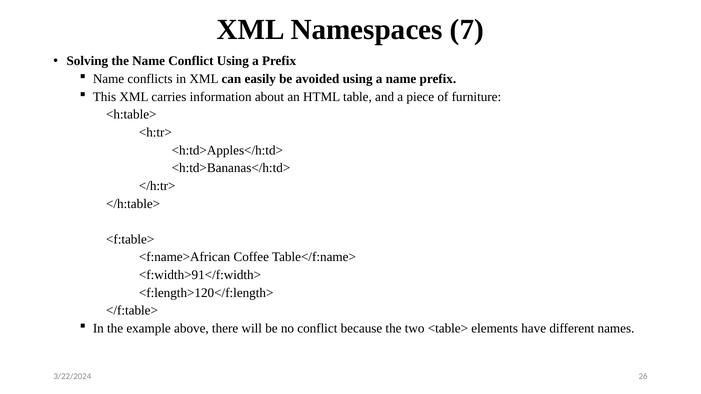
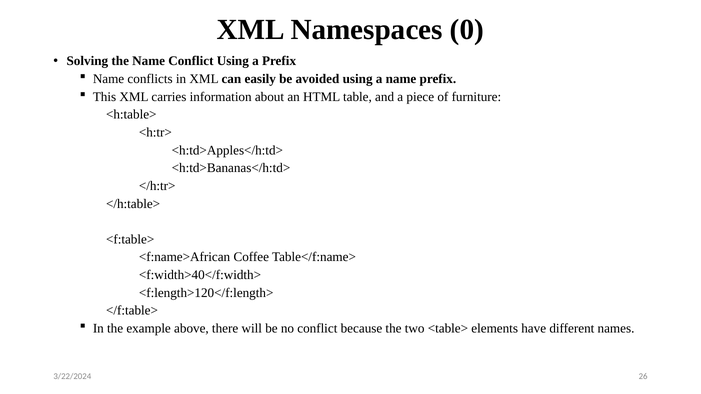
7: 7 -> 0 (467, 29)
<f:width>91</f:width>: <f:width>91</f:width> -> <f:width>40</f:width> (200, 275)
